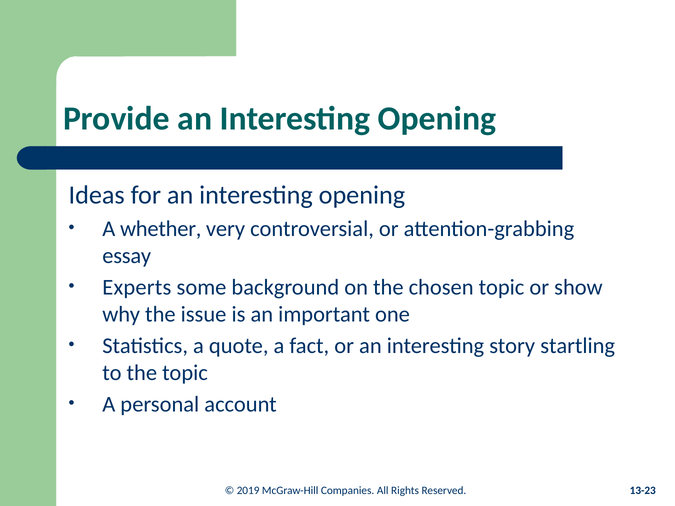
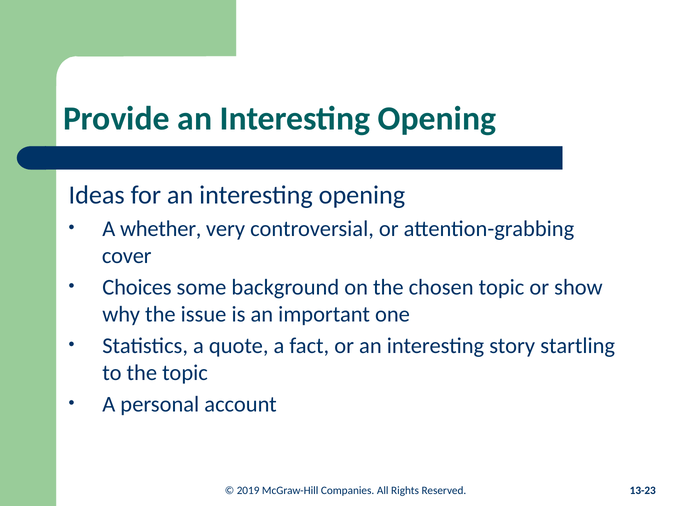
essay: essay -> cover (127, 256)
Experts: Experts -> Choices (137, 287)
